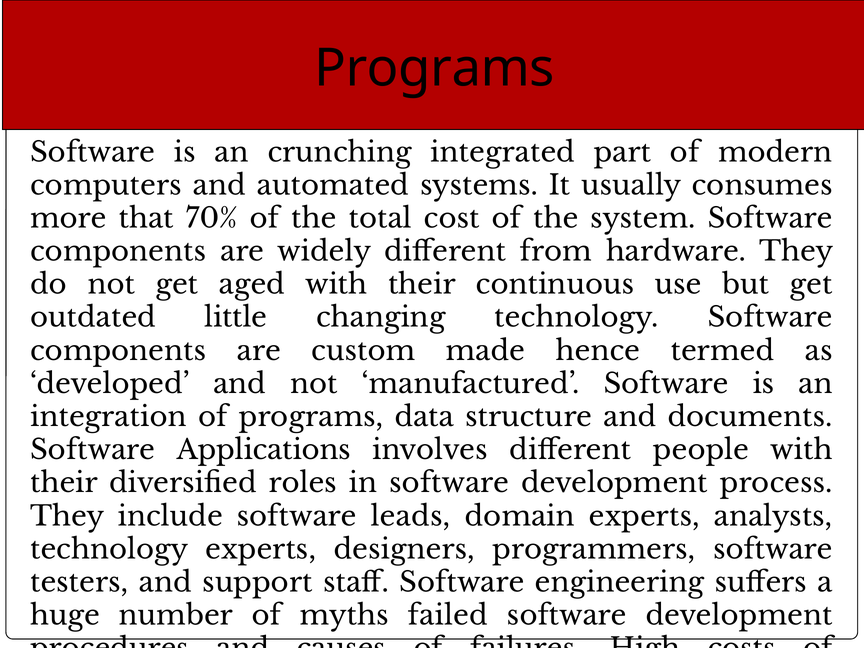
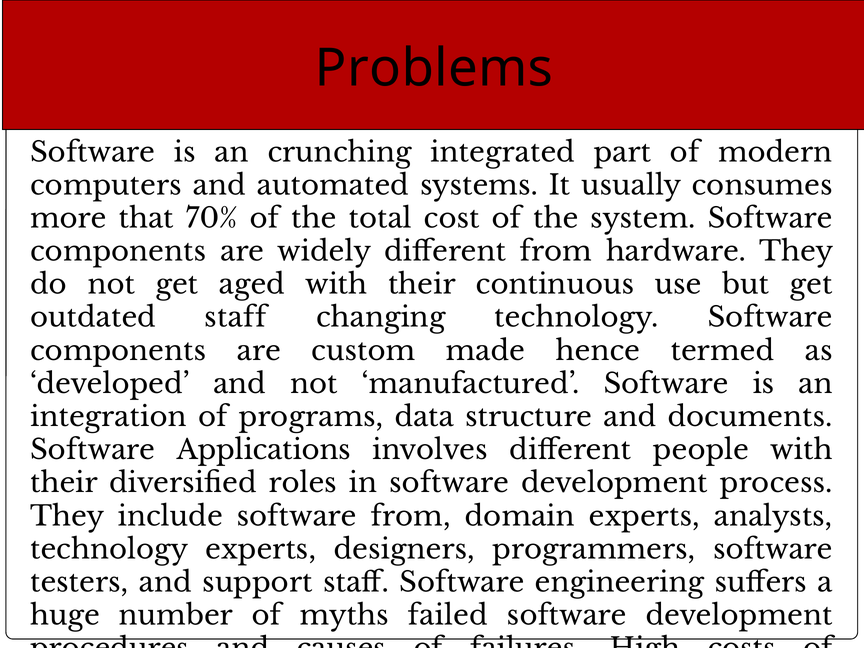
Programs: Programs -> Problems (434, 68)
outdated little: little -> staff (235, 318)
software leads: leads -> from (411, 516)
